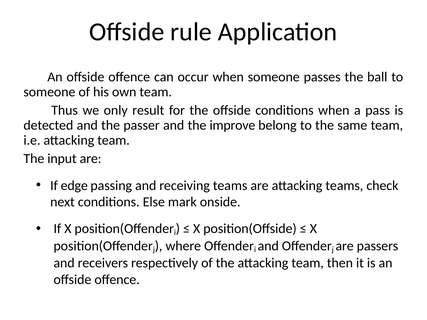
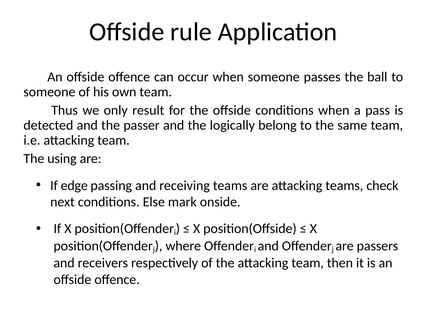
improve: improve -> logically (232, 125)
input: input -> using (62, 159)
